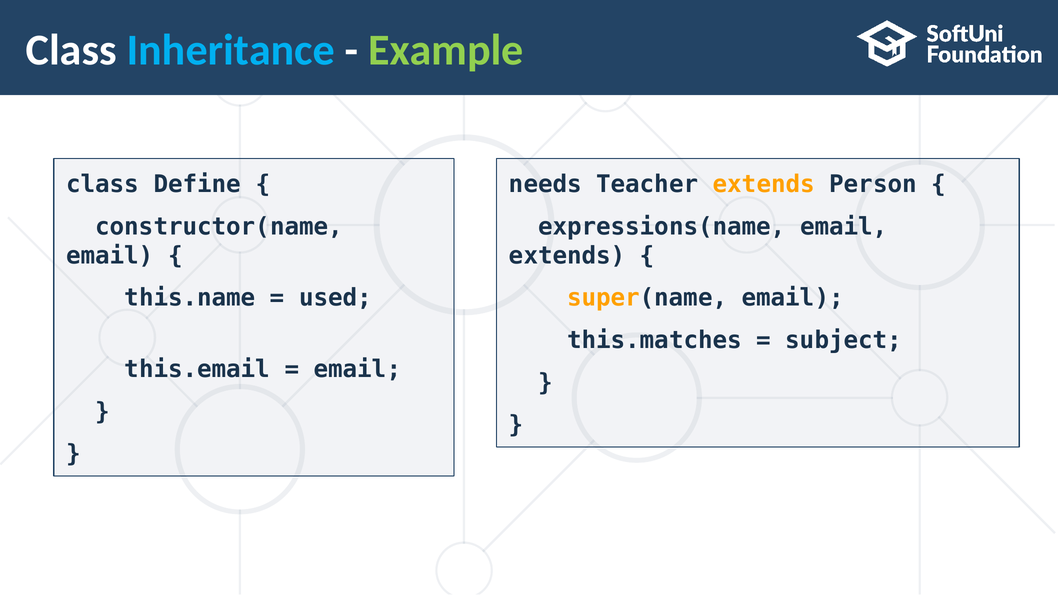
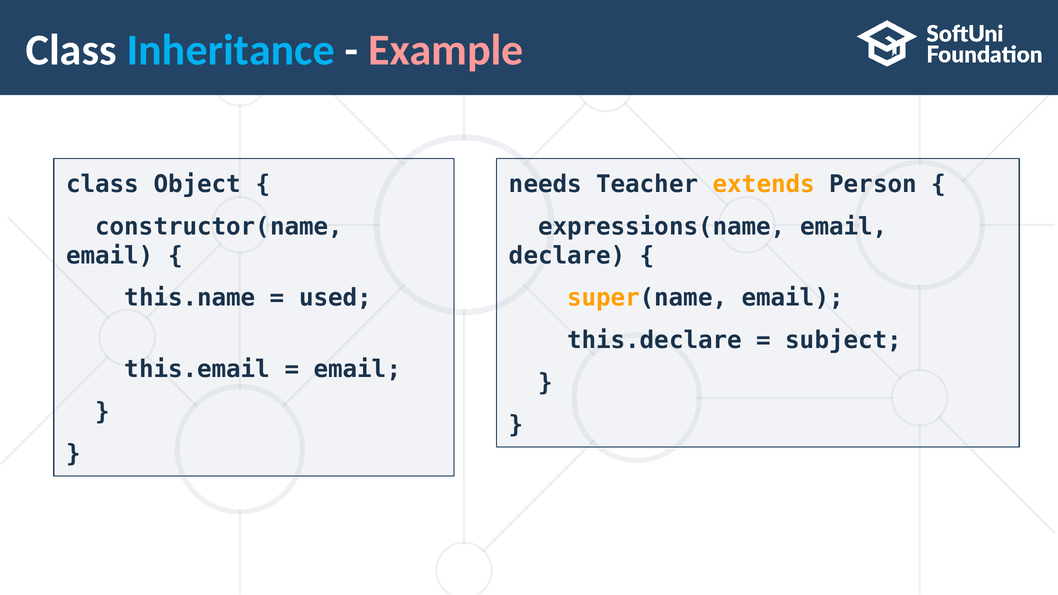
Example colour: light green -> pink (446, 50)
Define: Define -> Object (197, 184)
extends: extends -> declare (567, 256)
this.matches: this.matches -> this.declare (655, 340)
